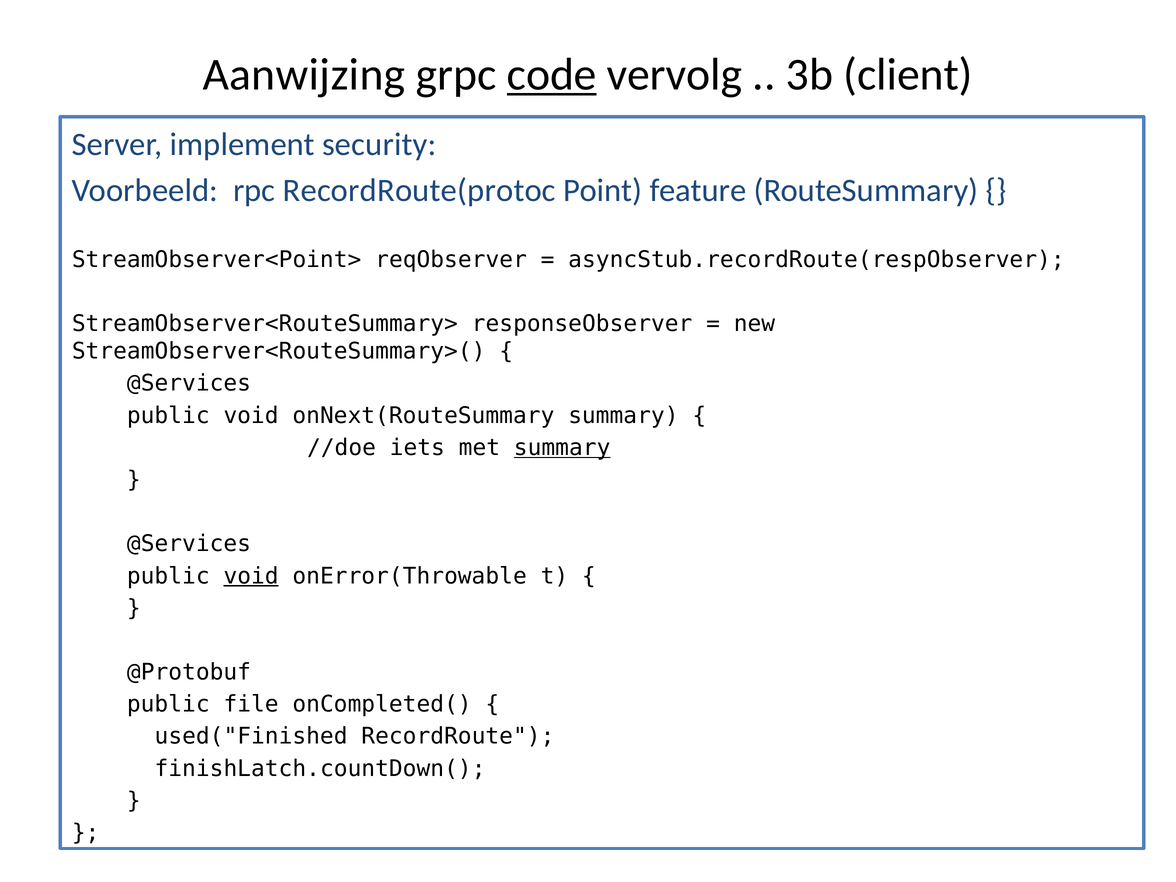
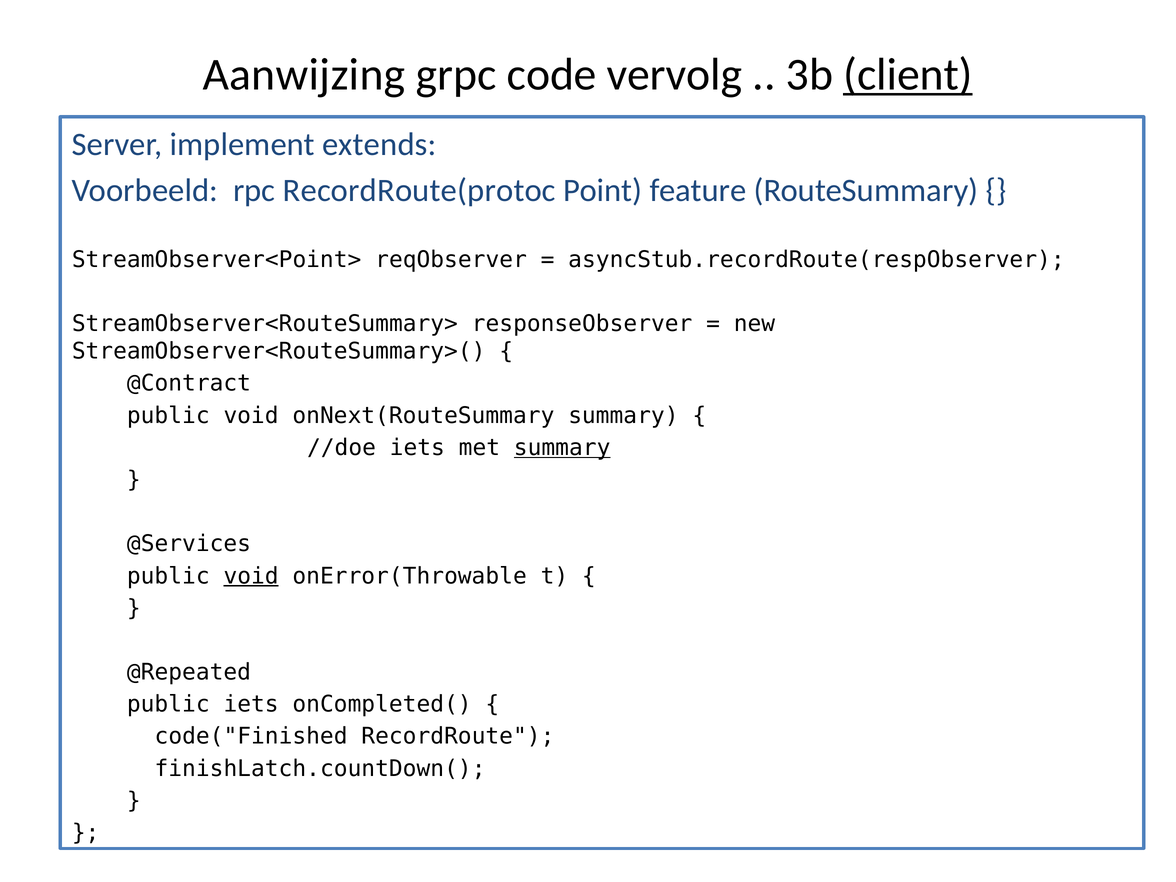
code underline: present -> none (552, 75)
client underline: none -> present (908, 75)
security: security -> extends (379, 145)
@Services: @Services -> @Contract (189, 383)
@Protobuf: @Protobuf -> @Repeated (189, 672)
public file: file -> iets (251, 704)
used("Finished: used("Finished -> code("Finished (251, 736)
